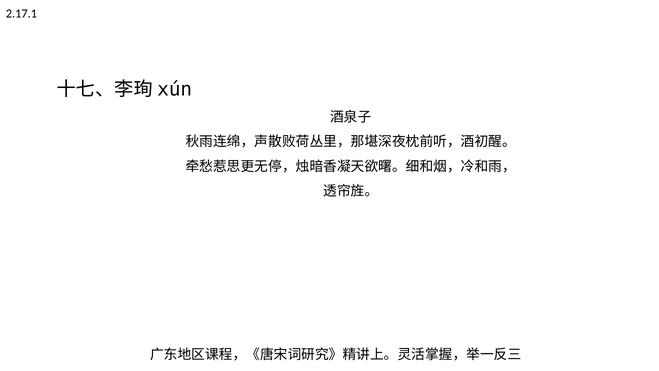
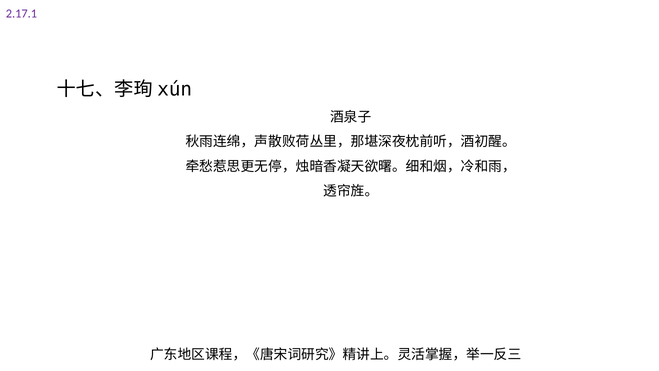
2.17.1 colour: black -> purple (21, 14)
